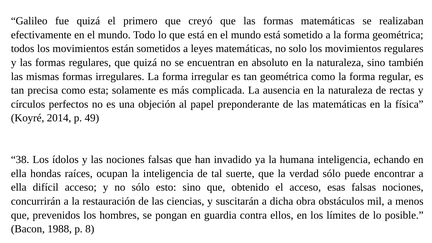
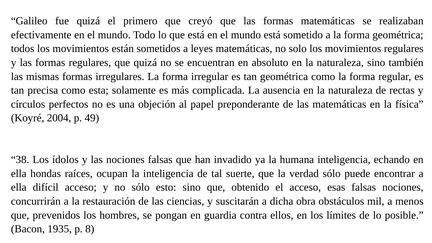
2014: 2014 -> 2004 (59, 118)
1988: 1988 -> 1935 (60, 229)
